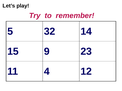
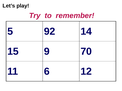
32: 32 -> 92 (50, 32)
23: 23 -> 70 (86, 52)
4: 4 -> 6 (47, 72)
